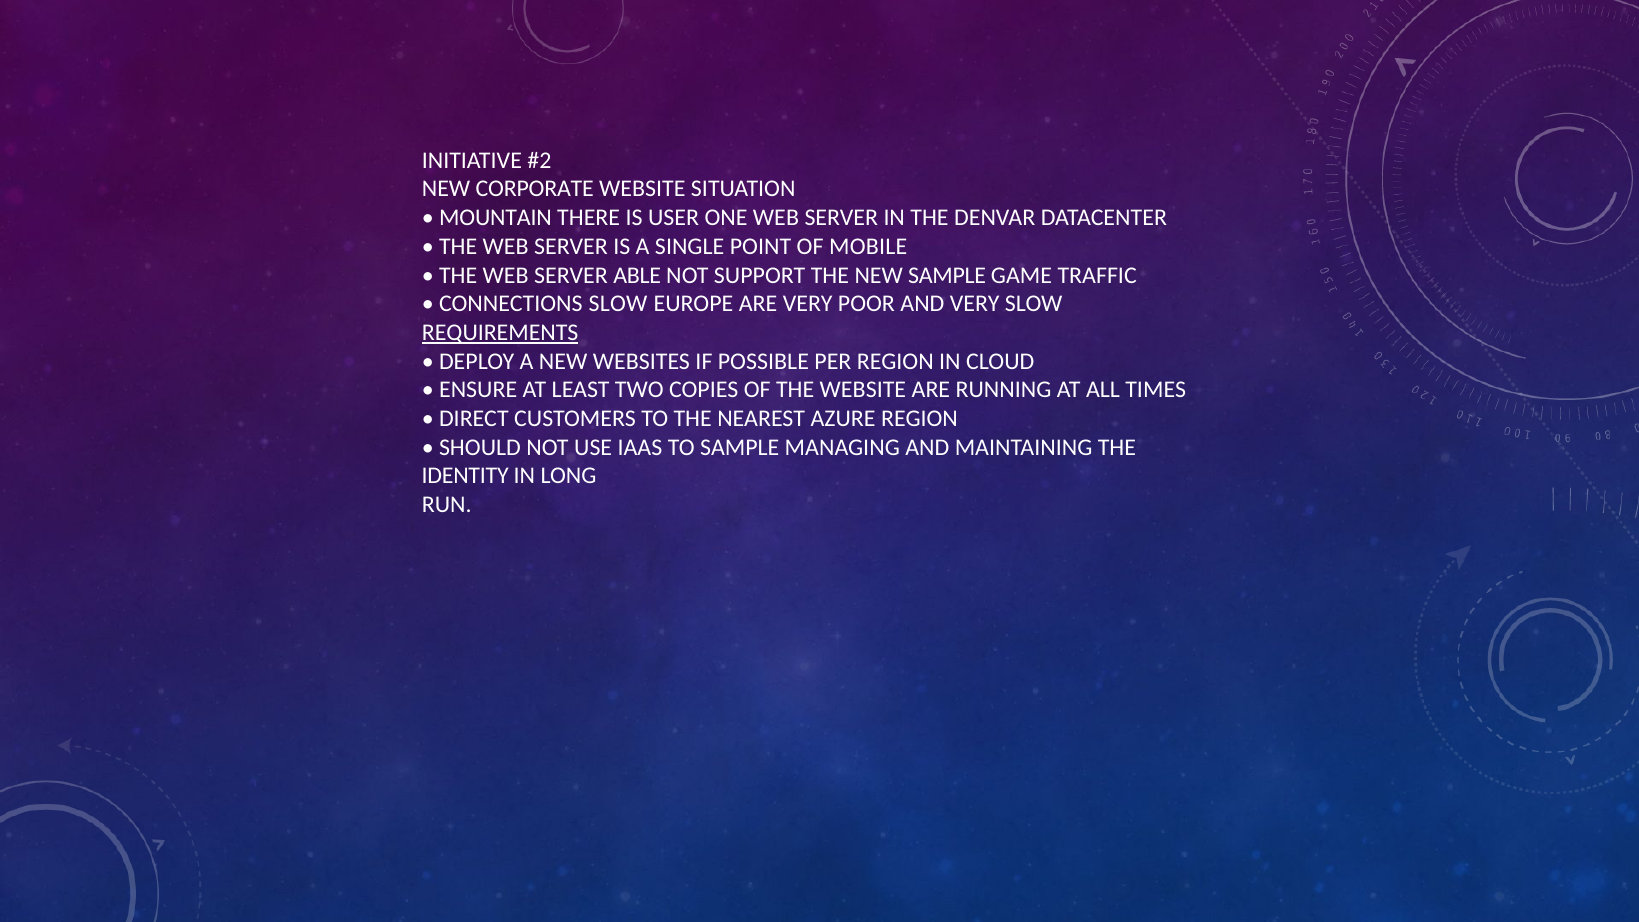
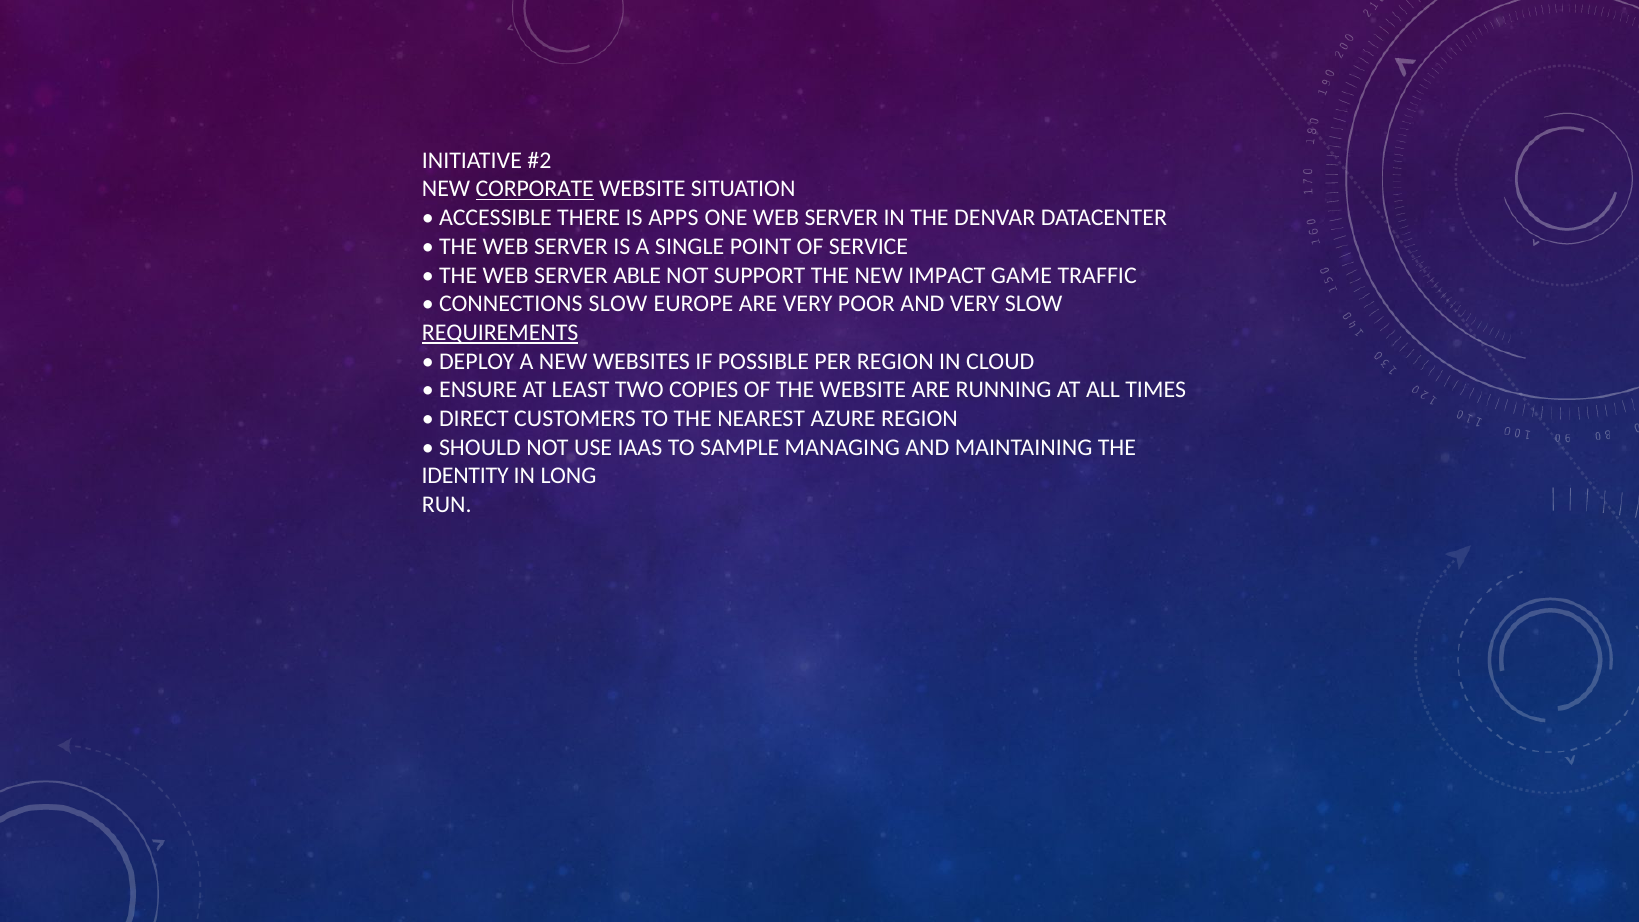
CORPORATE underline: none -> present (535, 189)
MOUNTAIN: MOUNTAIN -> ACCESSIBLE (495, 218)
USER: USER -> APPS (673, 218)
MOBILE: MOBILE -> SERVICE (868, 246)
NEW SAMPLE: SAMPLE -> IMPACT (947, 275)
